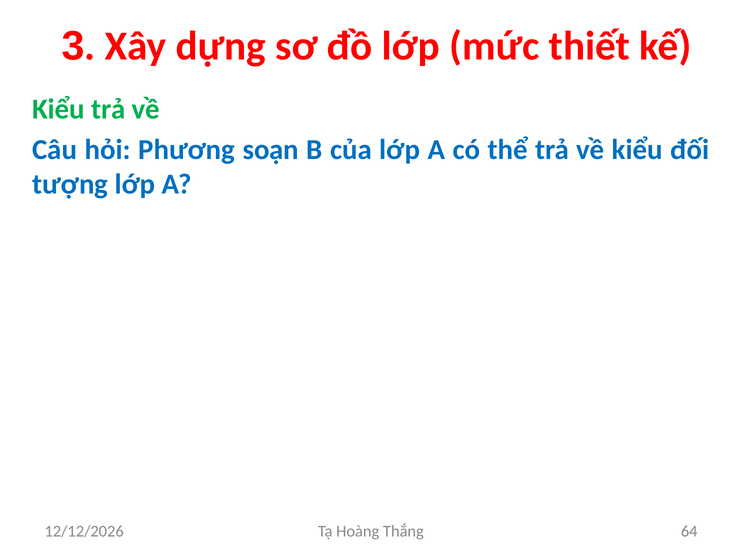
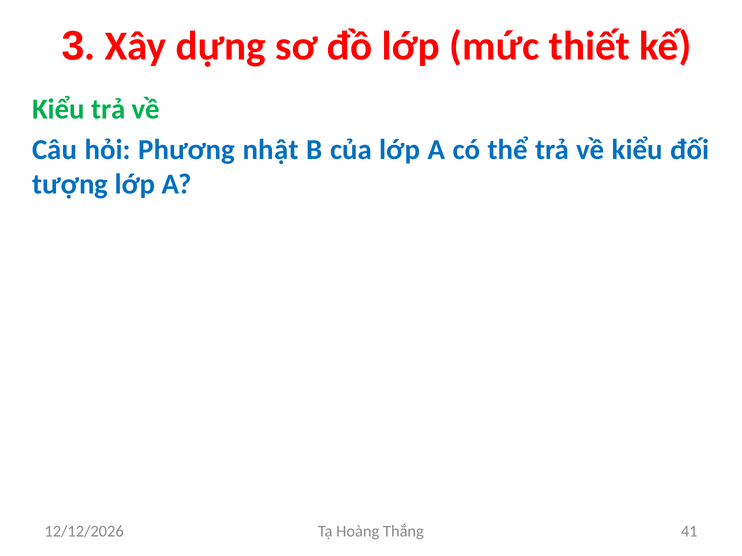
soạn: soạn -> nhật (271, 150)
64: 64 -> 41 (689, 532)
